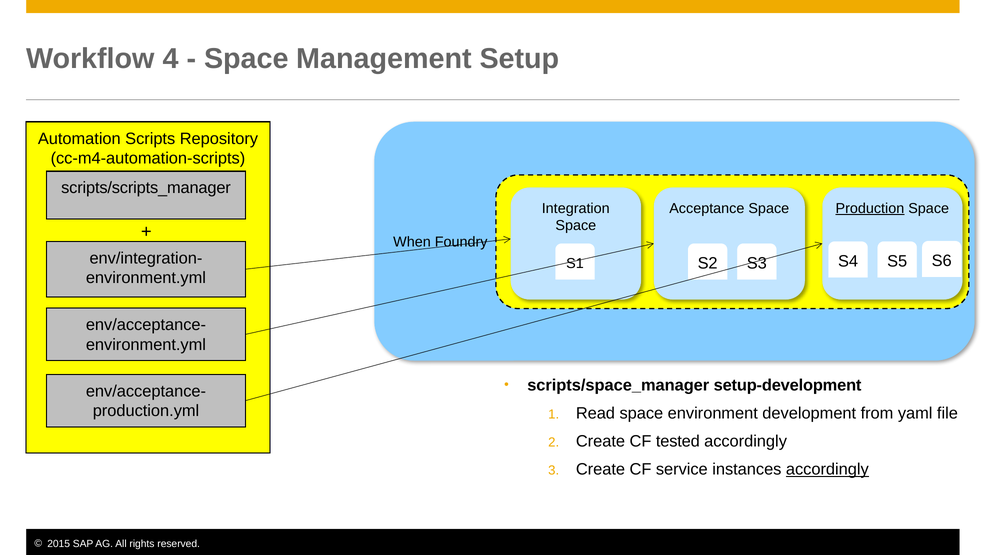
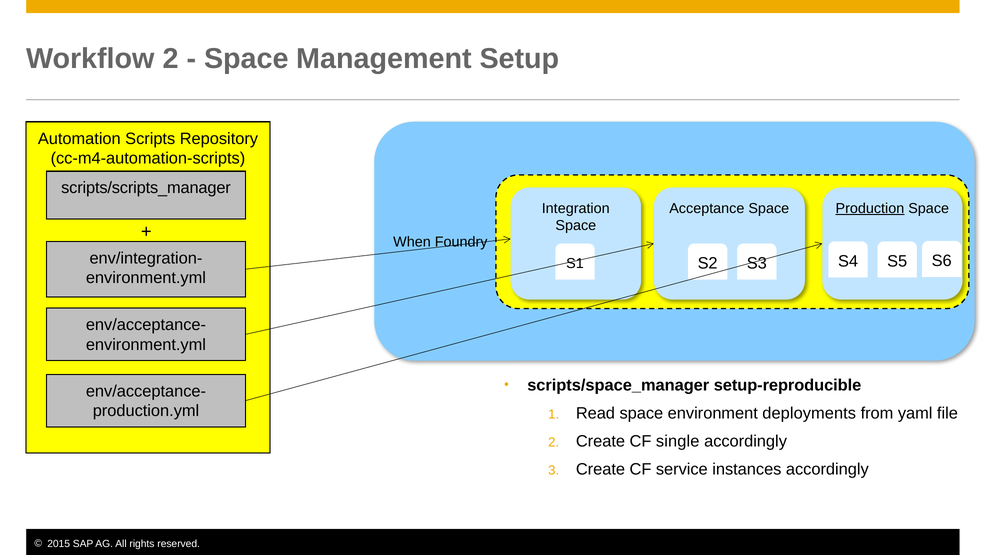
Workflow 4: 4 -> 2 (171, 59)
setup-development: setup-development -> setup-reproducible (788, 385)
development: development -> deployments (809, 413)
tested: tested -> single (678, 441)
accordingly underline: present -> none (827, 469)
